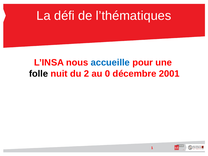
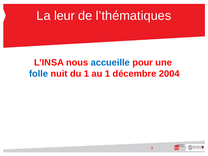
défi: défi -> leur (64, 16)
folle colour: black -> blue (38, 74)
du 2: 2 -> 1 (86, 74)
au 0: 0 -> 1 (108, 74)
2001: 2001 -> 2004 (169, 74)
